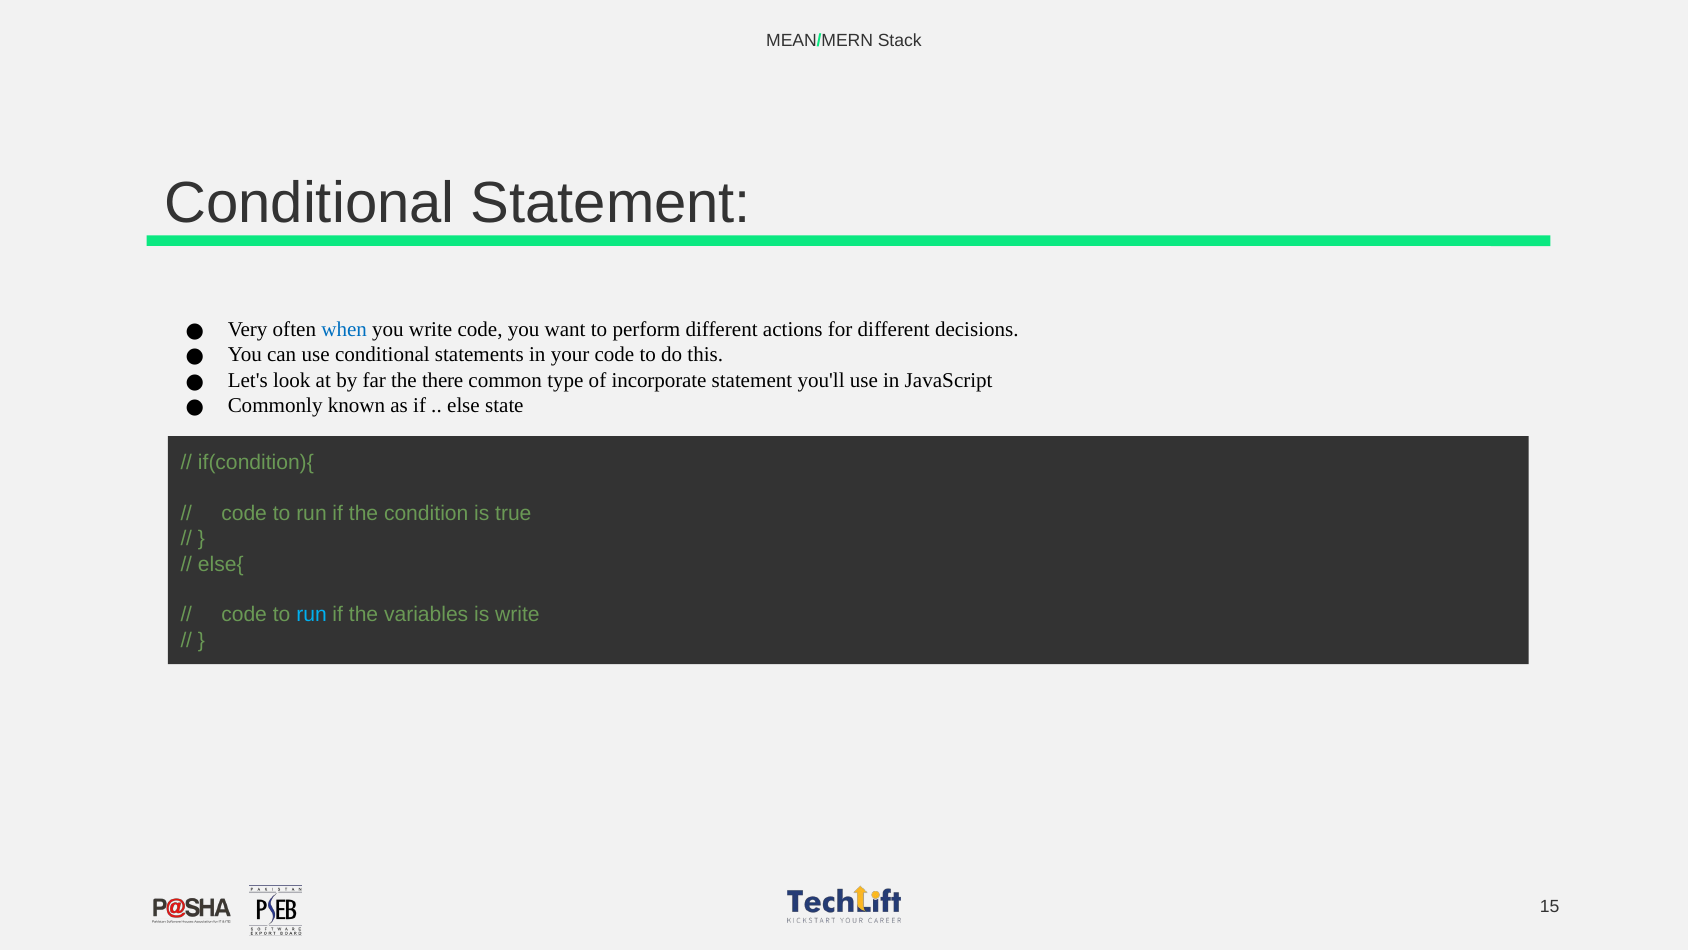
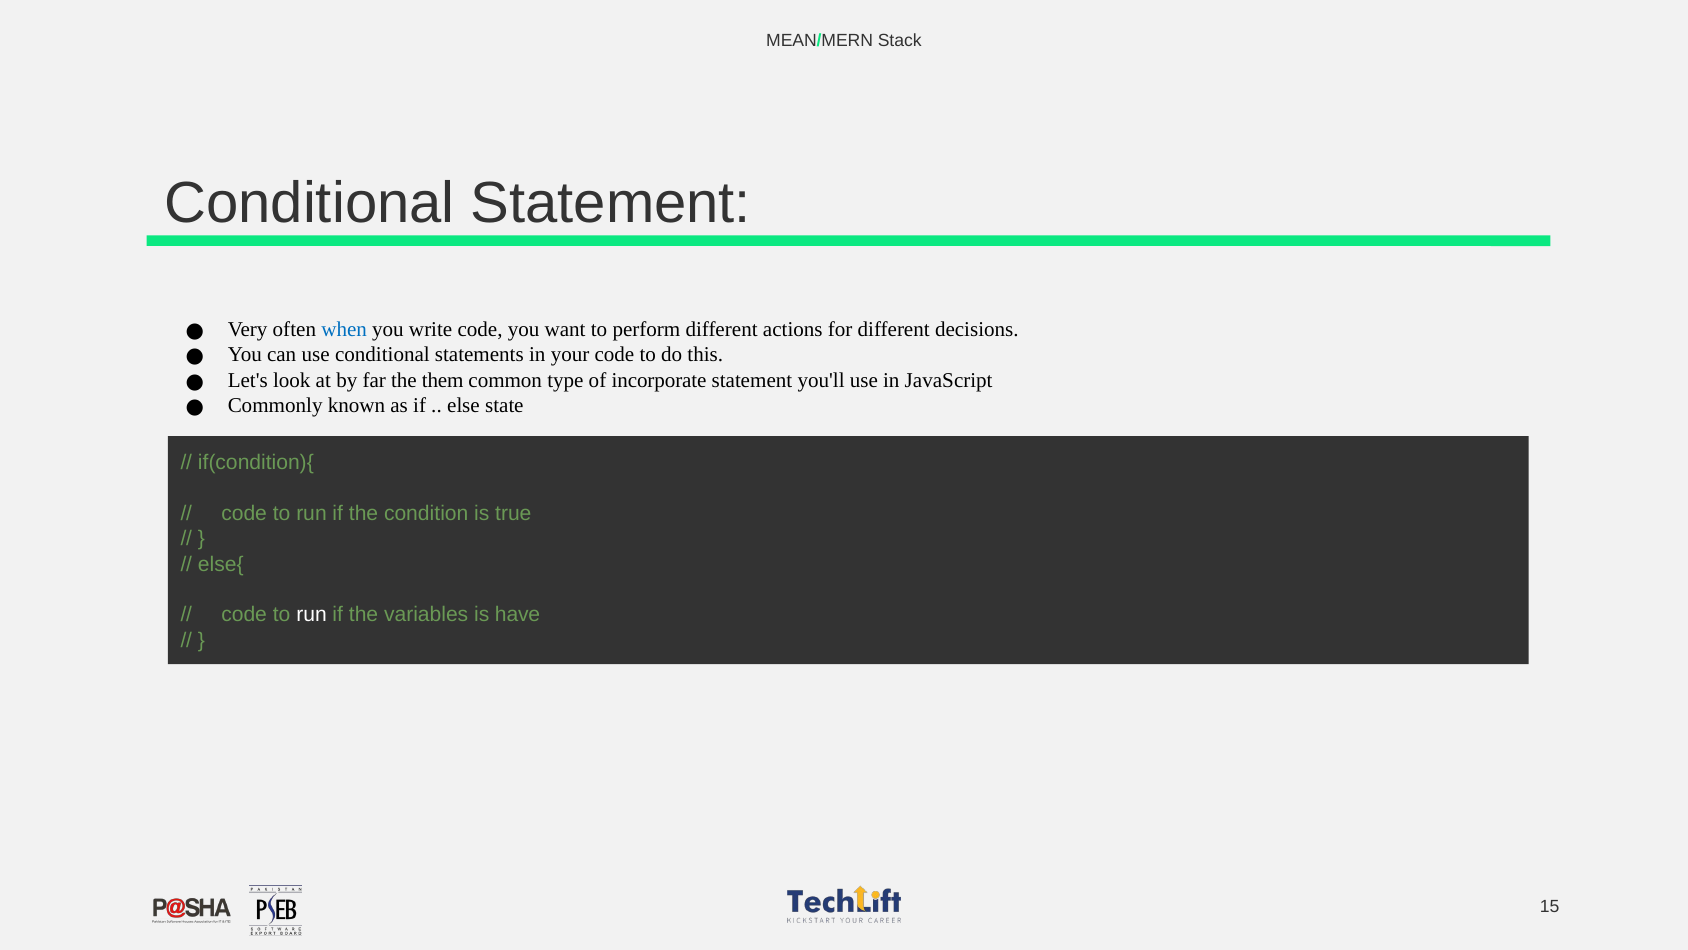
there: there -> them (443, 380)
run colour: light blue -> white (311, 615)
is write: write -> have (518, 615)
